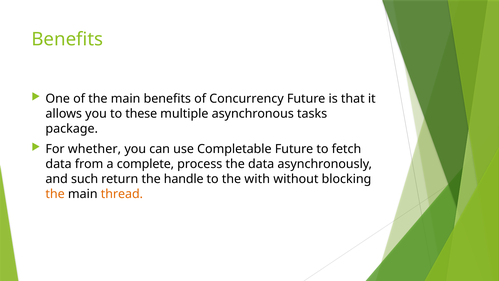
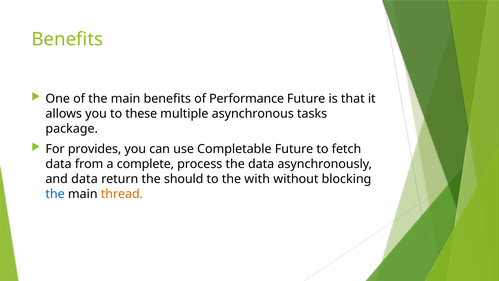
Concurrency: Concurrency -> Performance (247, 99)
whether: whether -> provides (95, 149)
and such: such -> data (85, 179)
handle: handle -> should (184, 179)
the colour: orange -> blue (55, 194)
